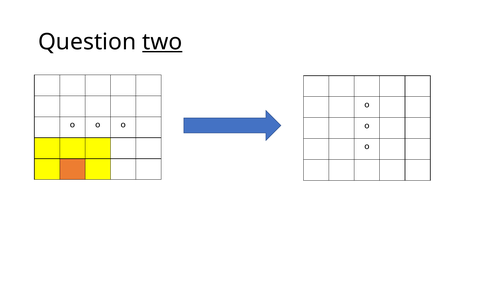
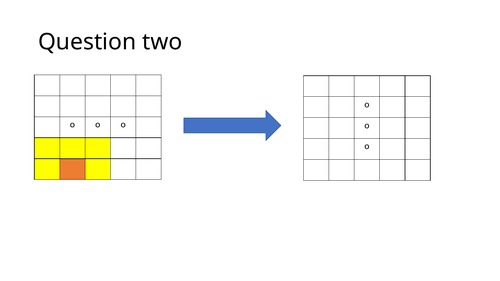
two underline: present -> none (162, 42)
